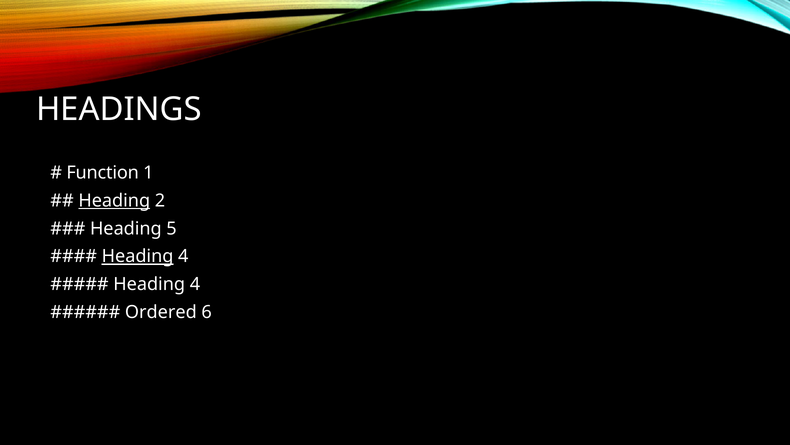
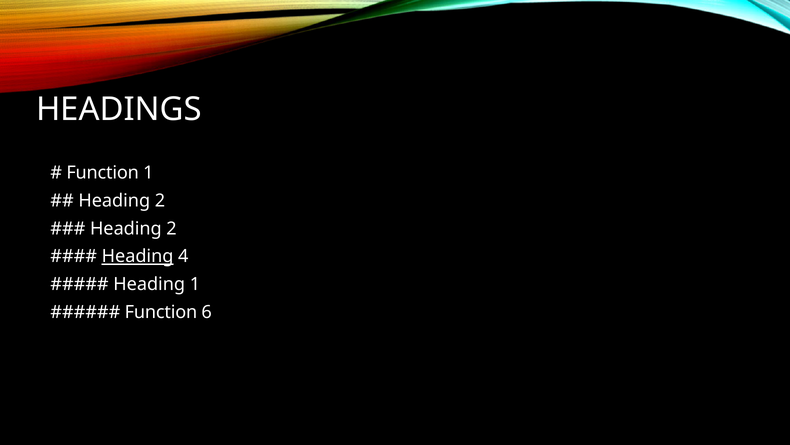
Heading underline: present -> none (114, 200)
5: 5 -> 2 (172, 228)
4: 4 -> 1 (195, 284)
Ordered: Ordered -> Function (161, 312)
